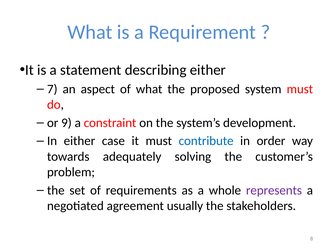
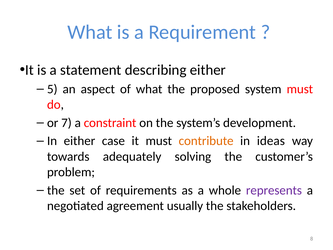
7: 7 -> 5 (52, 89)
9: 9 -> 7 (66, 123)
contribute colour: blue -> orange (206, 141)
order: order -> ideas (271, 141)
